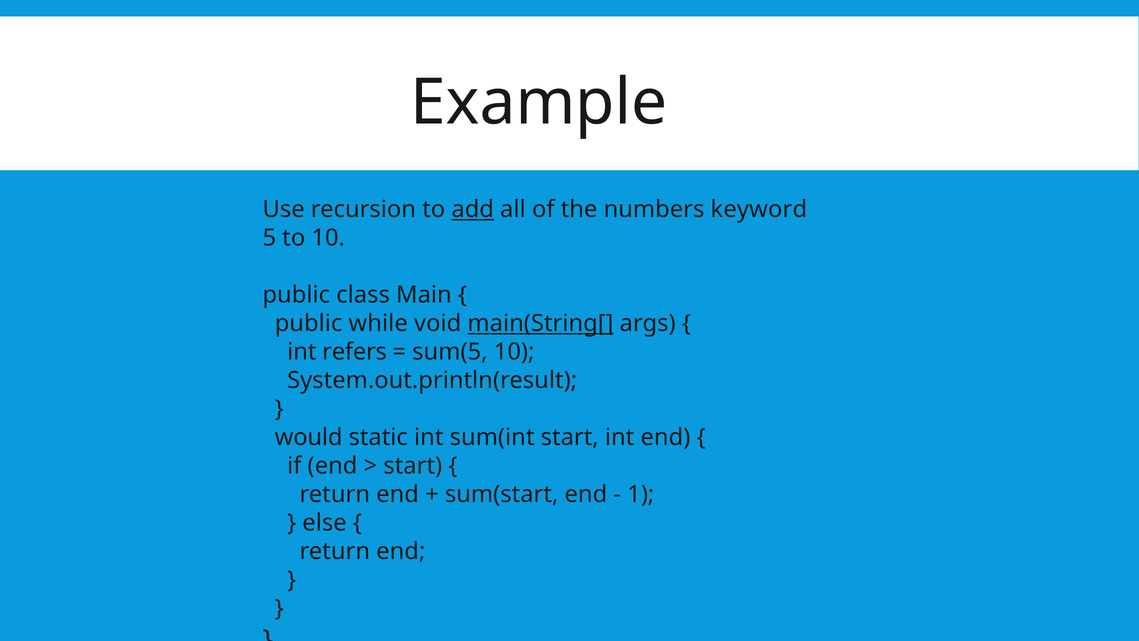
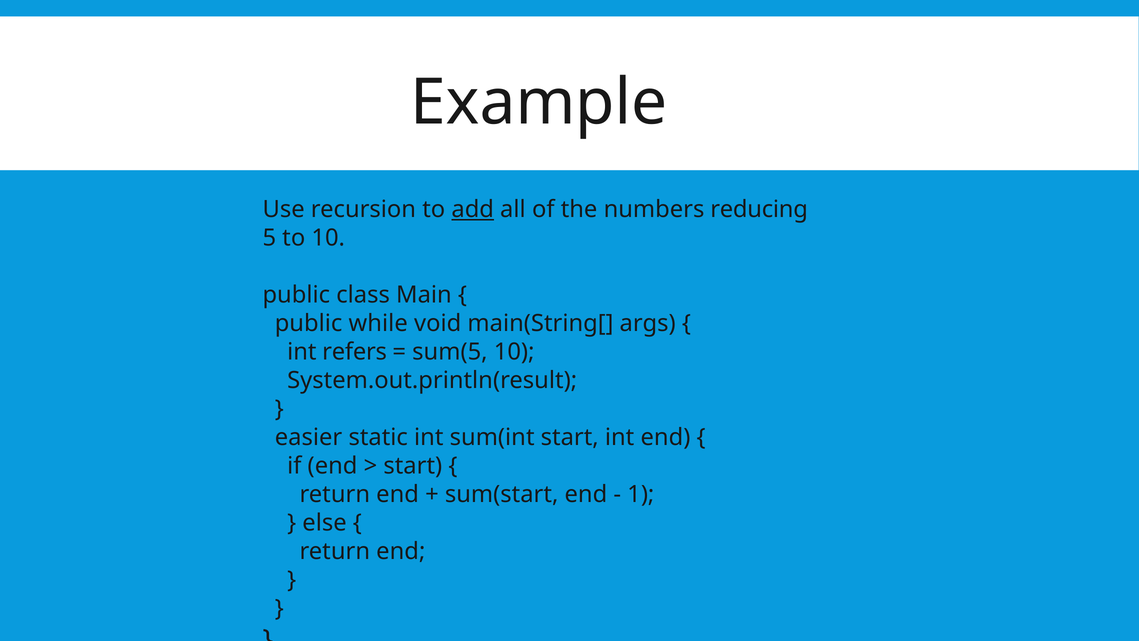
keyword: keyword -> reducing (759, 209)
main(String[ underline: present -> none (540, 323)
would: would -> easier (309, 437)
